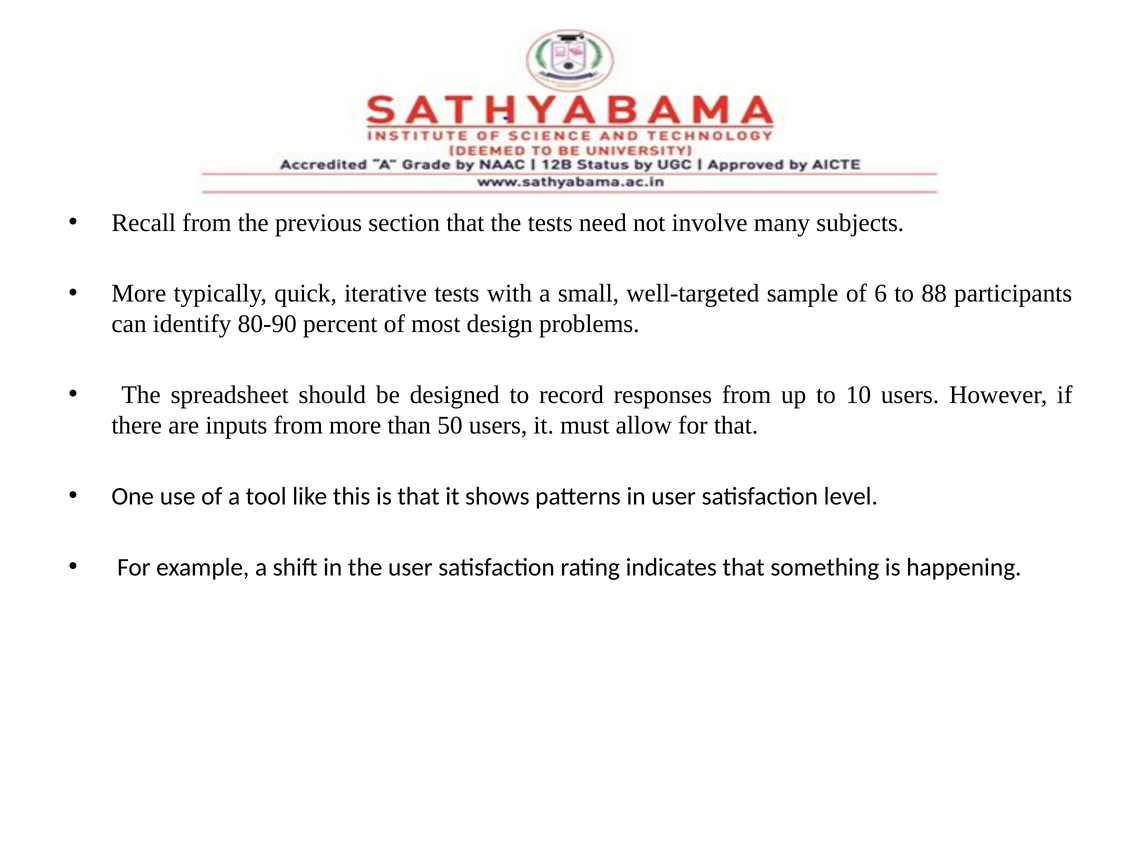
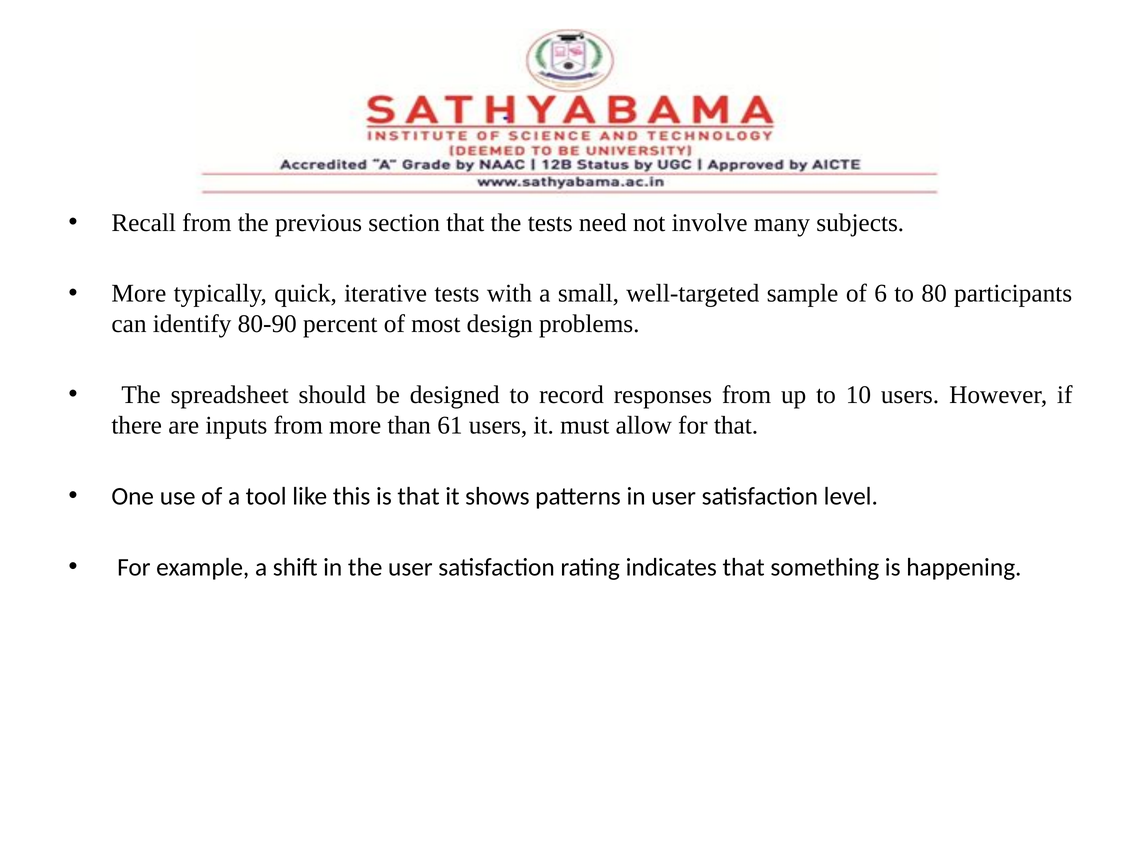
88: 88 -> 80 (934, 294)
50: 50 -> 61 (450, 426)
